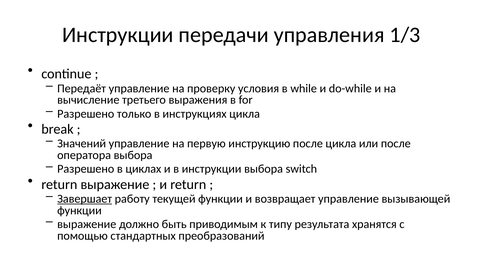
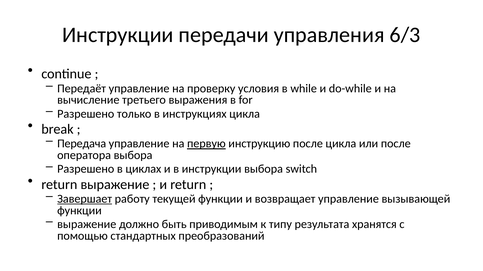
1/3: 1/3 -> 6/3 (405, 35)
Значений: Значений -> Передача (82, 144)
первую underline: none -> present (206, 144)
